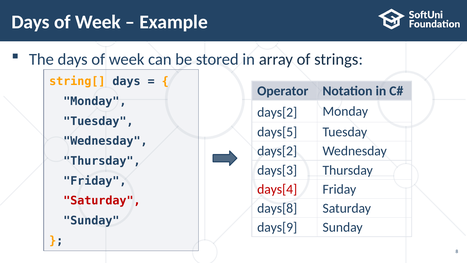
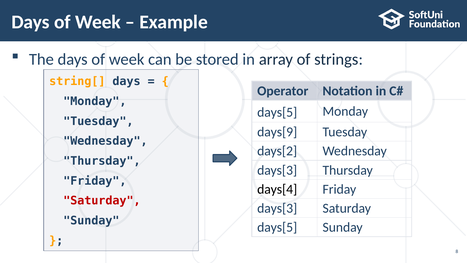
days[2: days[2 -> days[5 (277, 112)
days[5: days[5 -> days[9 (277, 132)
days[4 colour: red -> black (277, 189)
days[8: days[8 -> days[3 (277, 208)
days[9: days[9 -> days[5 (277, 227)
